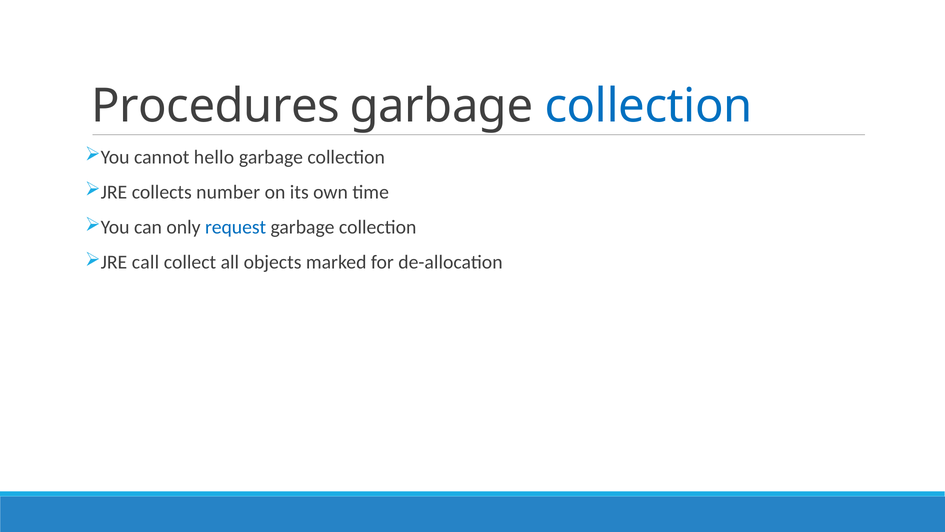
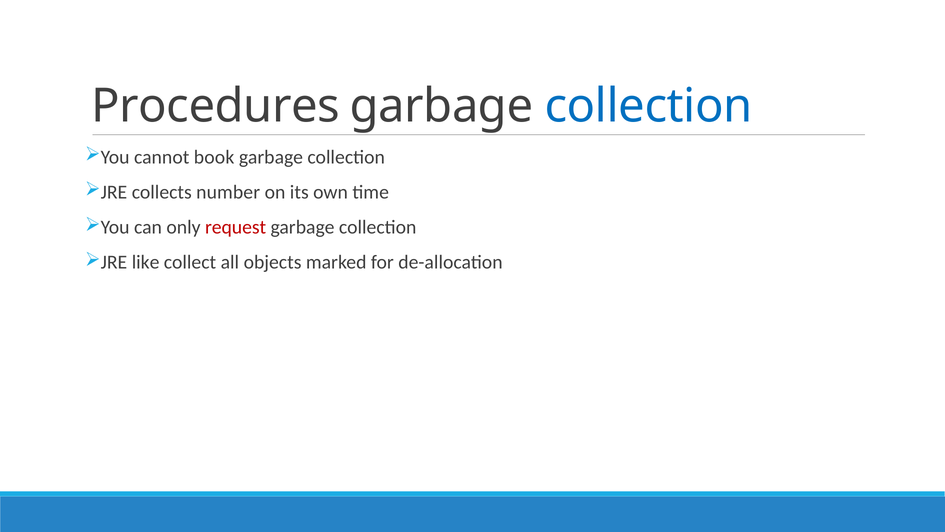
hello: hello -> book (214, 157)
request colour: blue -> red (236, 227)
call: call -> like (146, 262)
